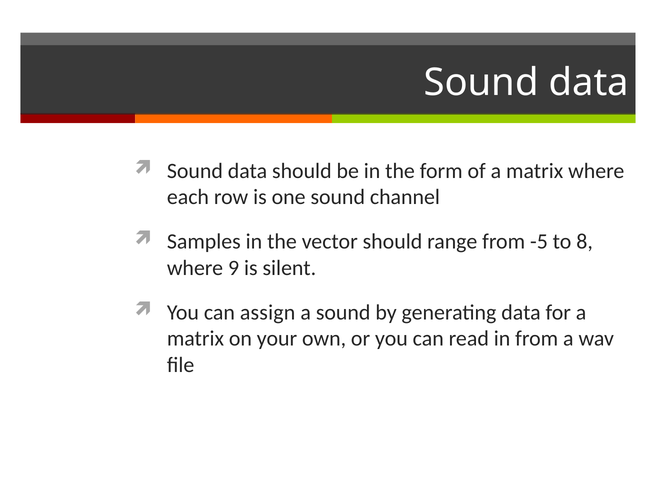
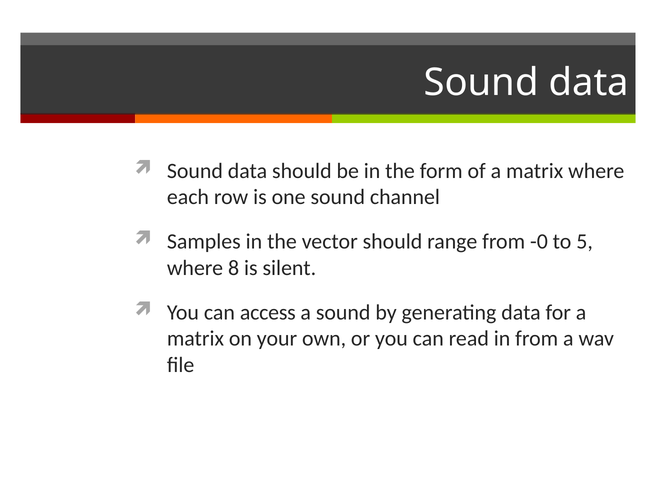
-5: -5 -> -0 (539, 242)
8: 8 -> 5 (585, 242)
9: 9 -> 8 (234, 268)
assign: assign -> access (268, 312)
